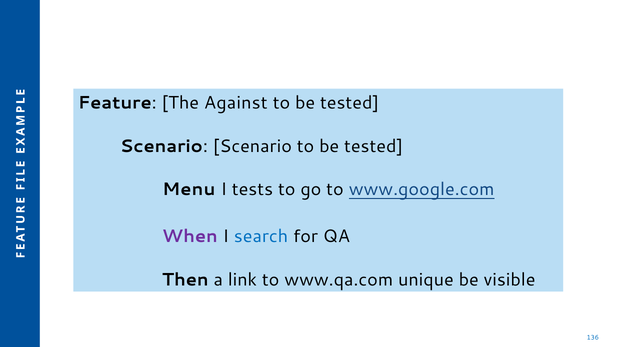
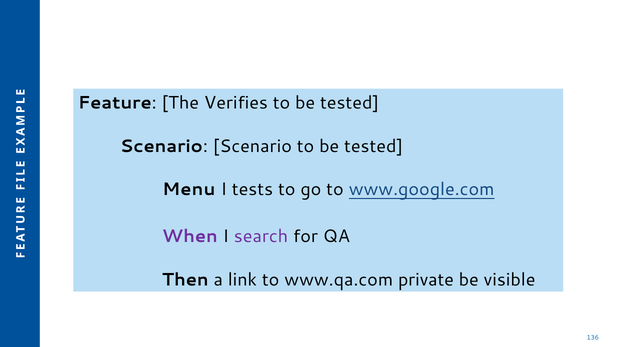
Against: Against -> Verifies (236, 103)
search colour: blue -> purple (261, 237)
unique: unique -> private (426, 280)
